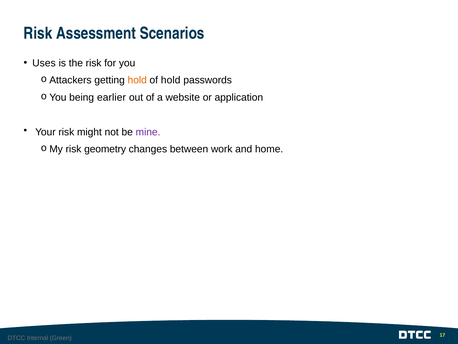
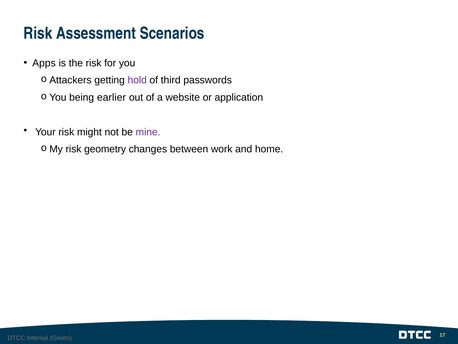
Uses: Uses -> Apps (44, 63)
hold colour: orange -> purple (137, 80)
of hold: hold -> third (171, 80)
